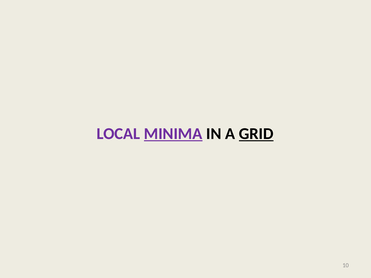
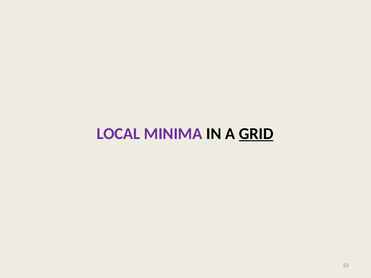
MINIMA underline: present -> none (173, 134)
